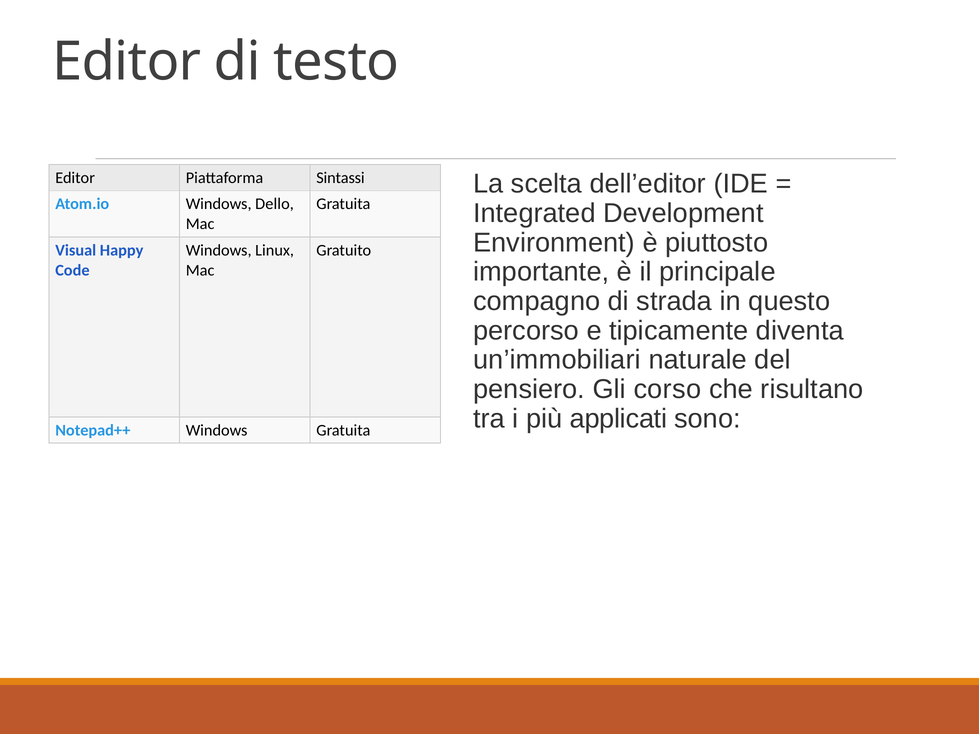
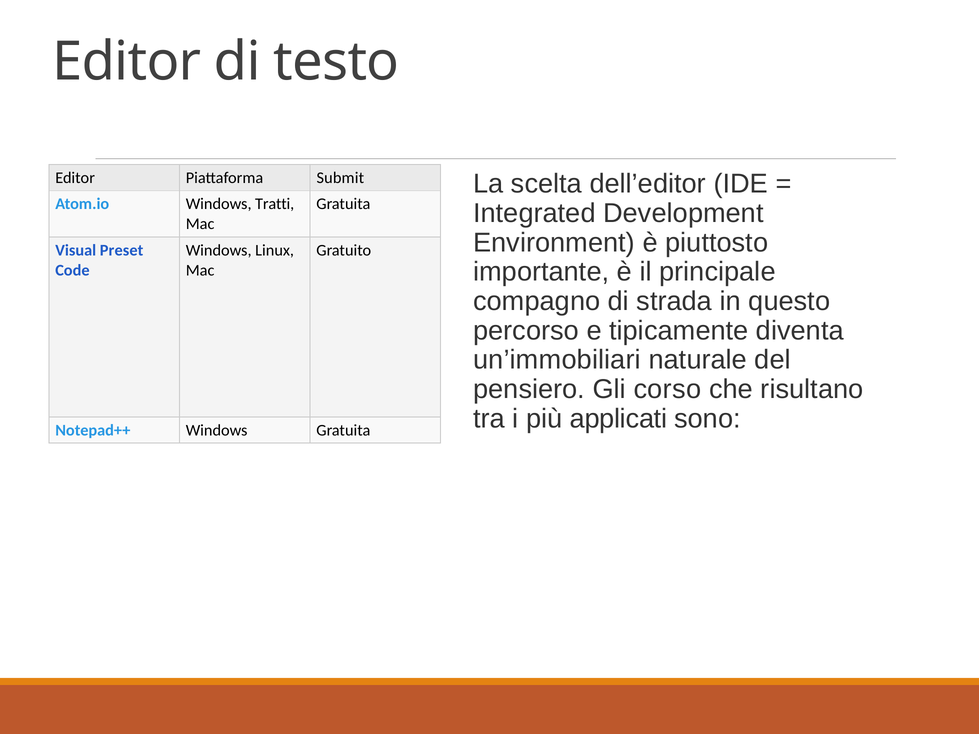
Sintassi: Sintassi -> Submit (340, 178)
Dello: Dello -> Tratti (275, 204)
Happy: Happy -> Preset (122, 250)
